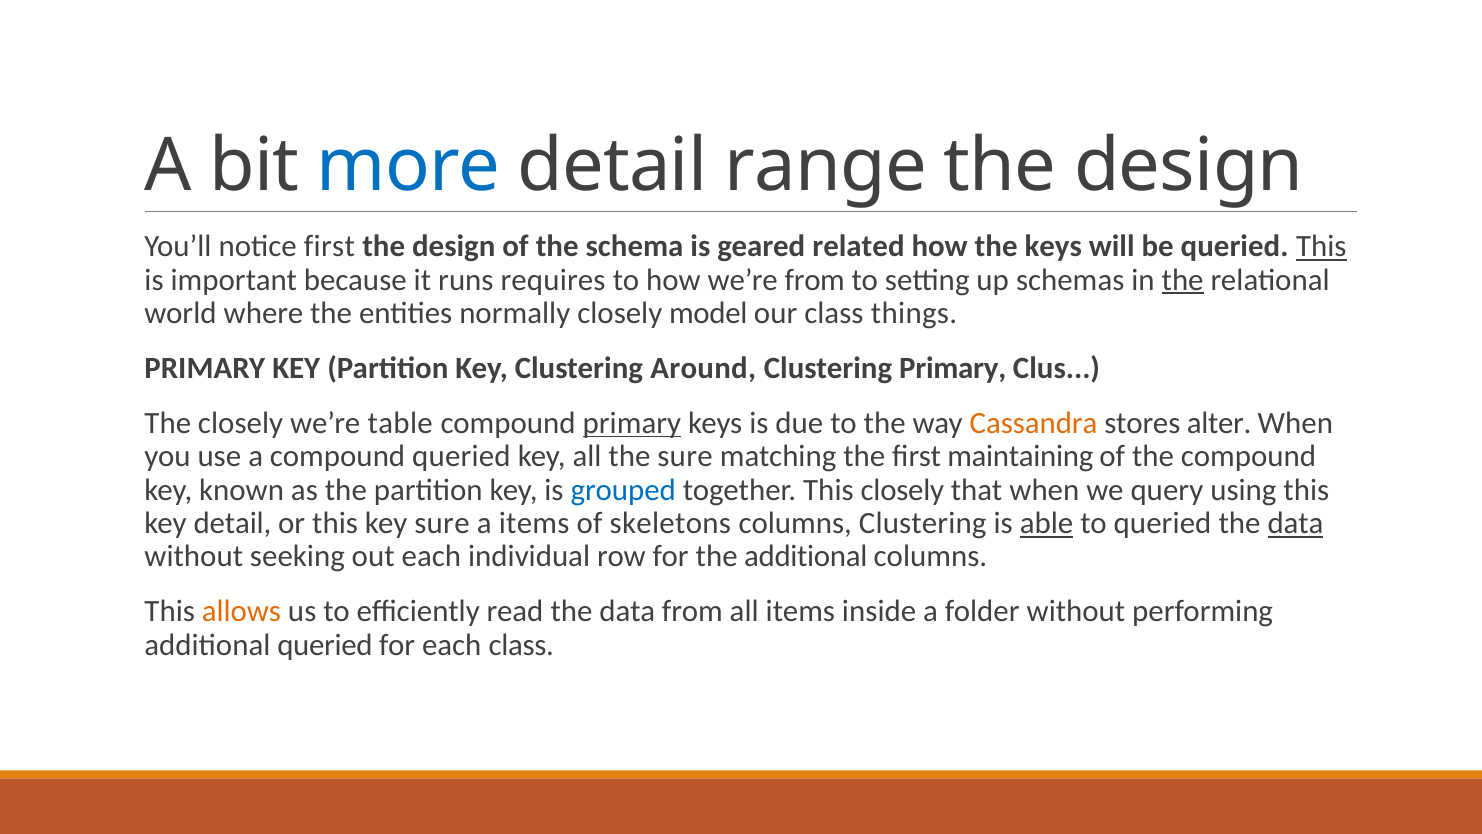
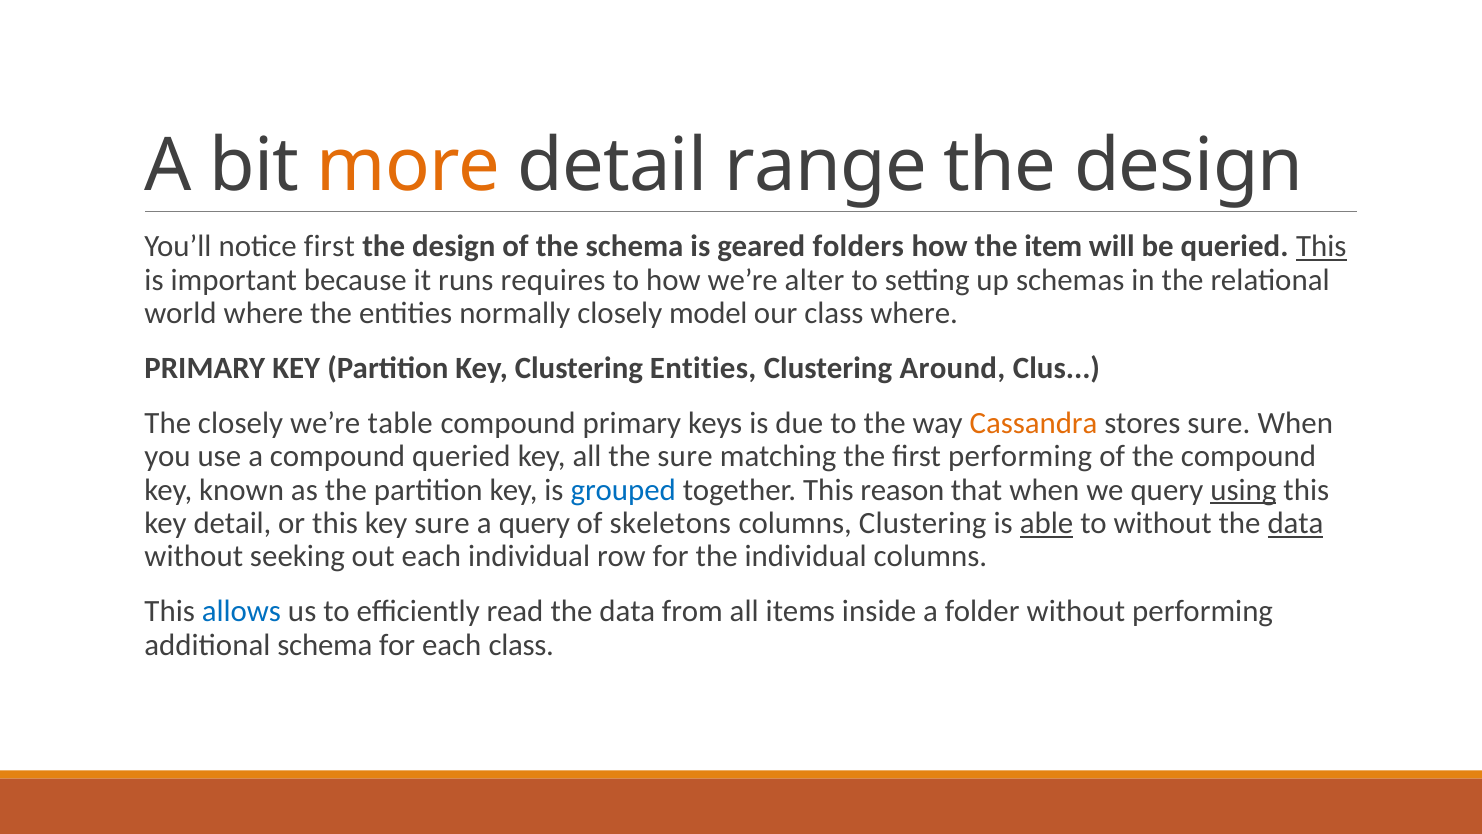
more colour: blue -> orange (409, 166)
related: related -> folders (858, 246)
the keys: keys -> item (1053, 246)
we’re from: from -> alter (814, 280)
the underline: present -> none (1183, 280)
class things: things -> where (914, 313)
Clustering Around: Around -> Entities (703, 368)
Clustering Primary: Primary -> Around (952, 368)
primary underline: present -> none (632, 423)
stores alter: alter -> sure (1219, 423)
first maintaining: maintaining -> performing (1020, 456)
This closely: closely -> reason (902, 490)
using underline: none -> present (1243, 490)
a items: items -> query (534, 523)
to queried: queried -> without (1163, 523)
the additional: additional -> individual (806, 556)
allows colour: orange -> blue (241, 611)
additional queried: queried -> schema (325, 645)
